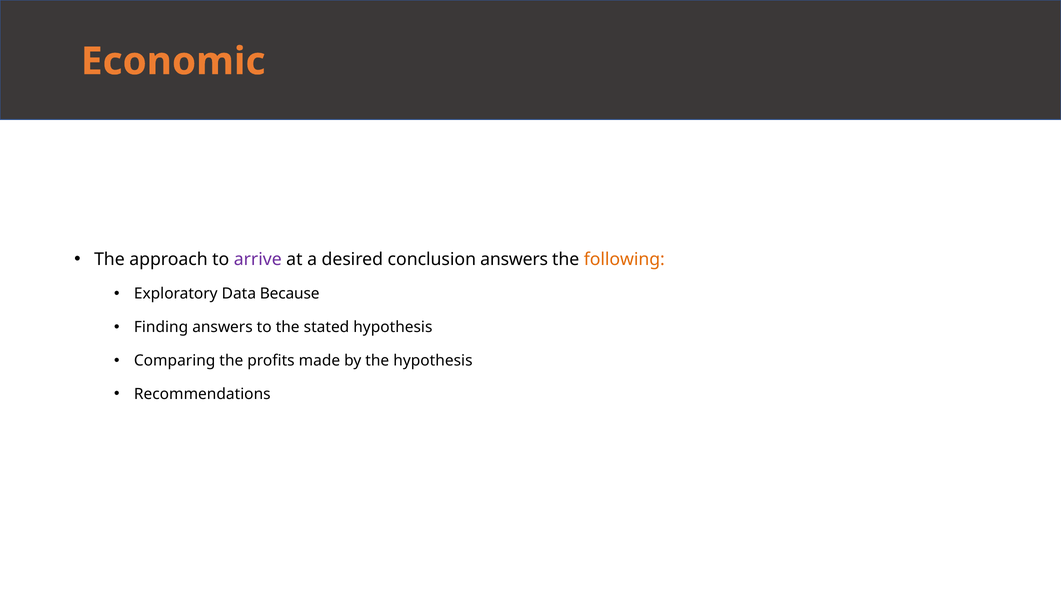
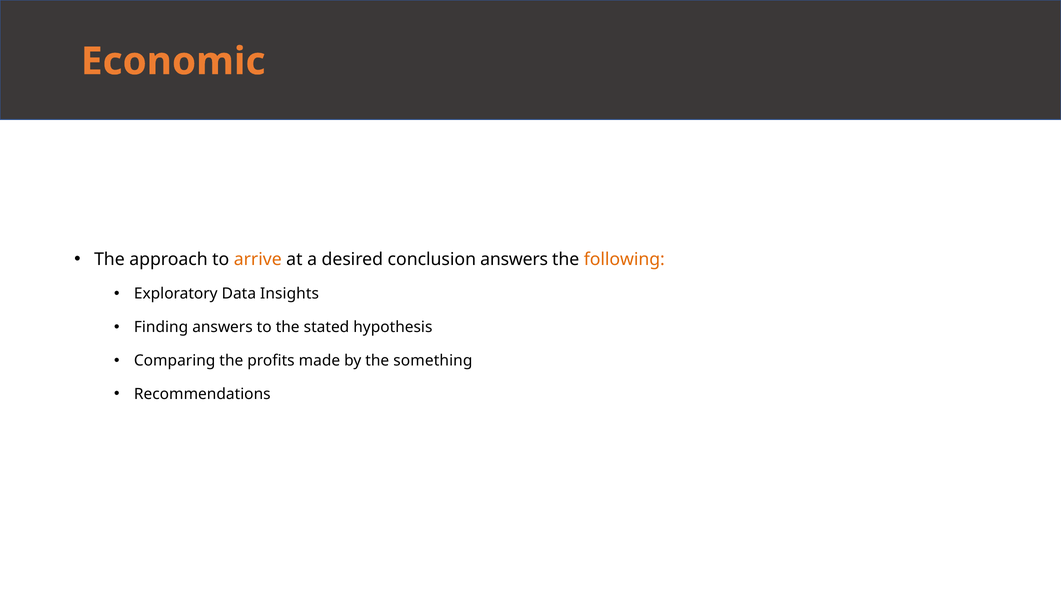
arrive colour: purple -> orange (258, 259)
Because: Because -> Insights (290, 294)
the hypothesis: hypothesis -> something (433, 361)
